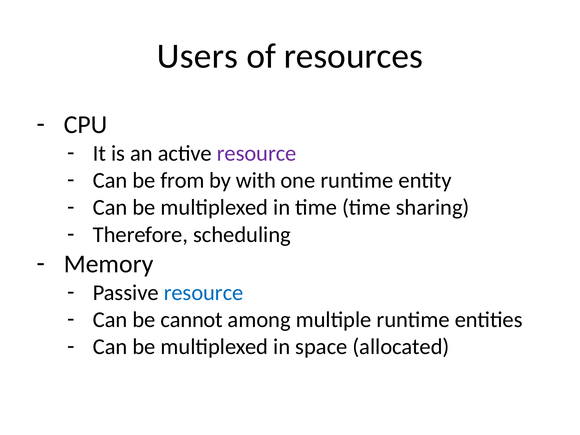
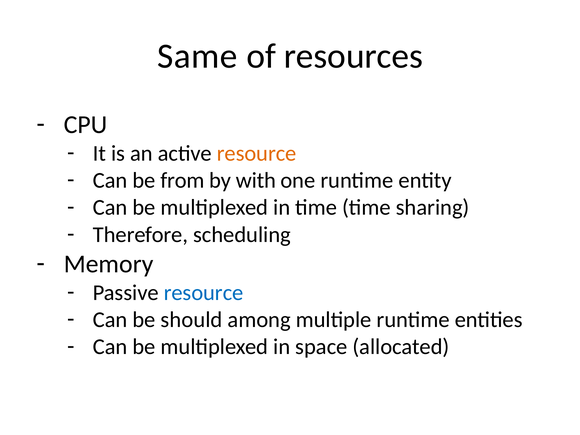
Users: Users -> Same (197, 56)
resource colour: purple -> orange (257, 153)
cannot: cannot -> should (192, 320)
